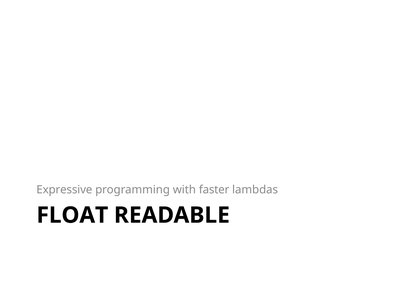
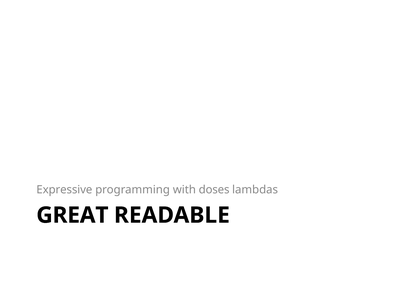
faster: faster -> doses (214, 190)
FLOAT: FLOAT -> GREAT (72, 215)
